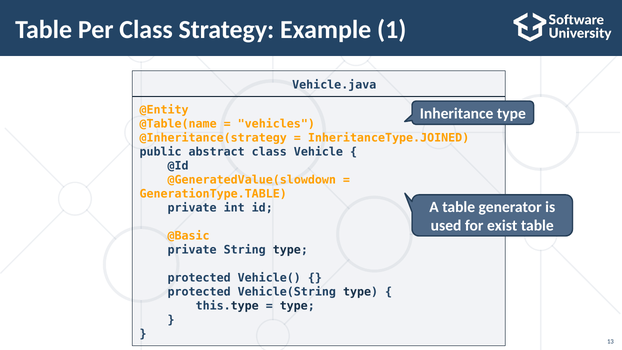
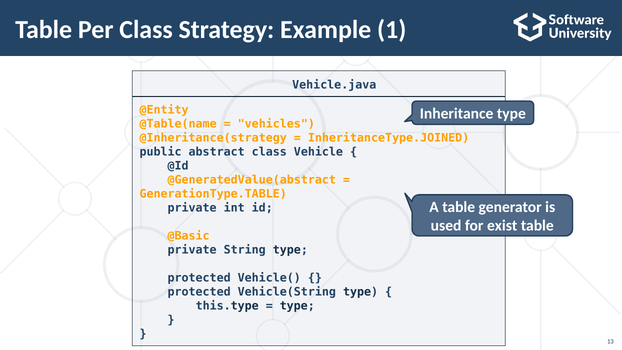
@GeneratedValue(slowdown: @GeneratedValue(slowdown -> @GeneratedValue(abstract (252, 180)
